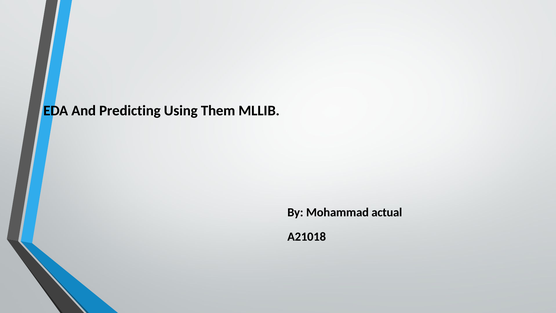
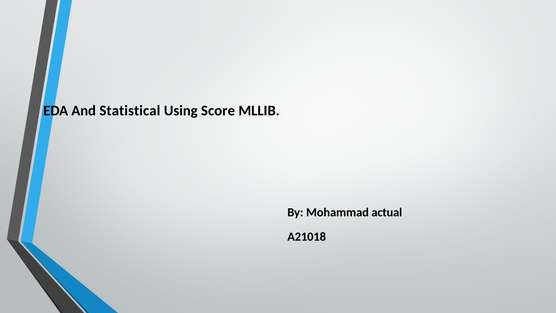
Predicting: Predicting -> Statistical (130, 111)
Them: Them -> Score (218, 111)
